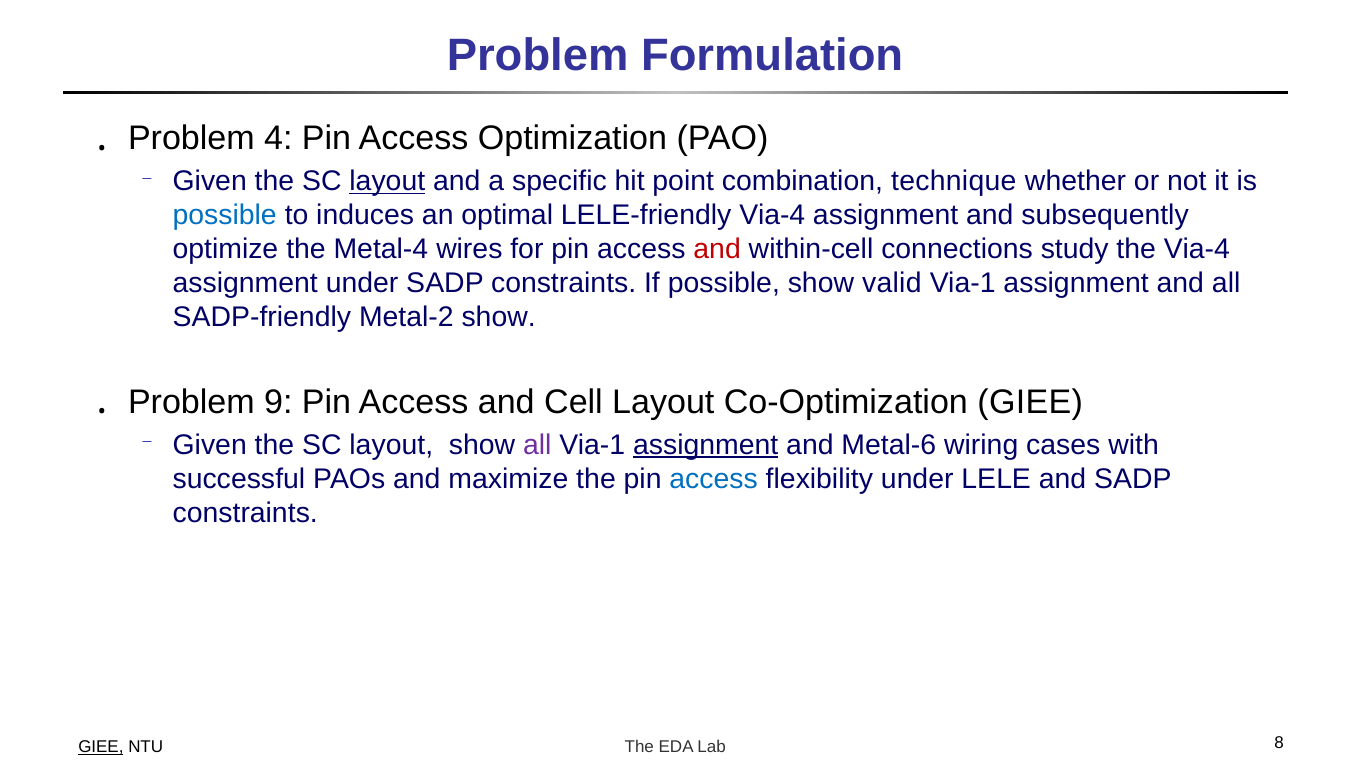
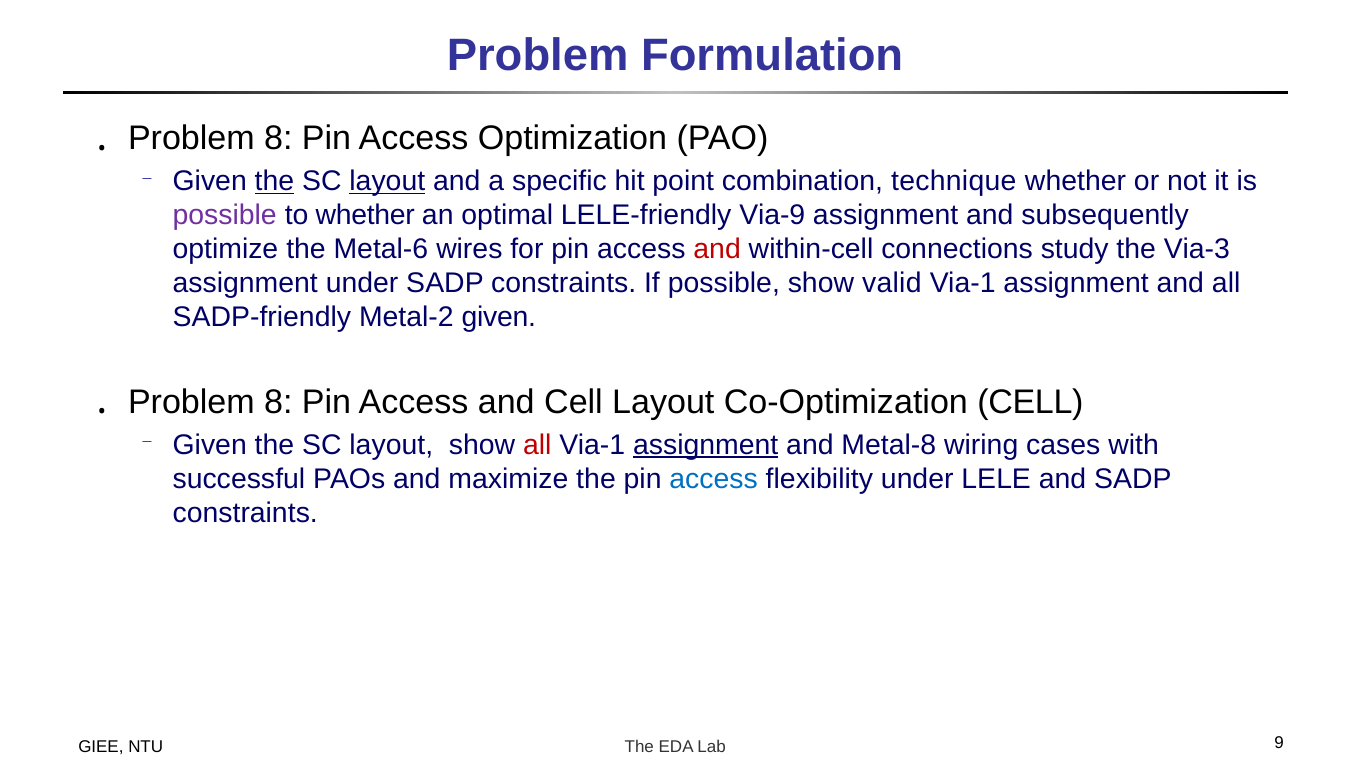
4: 4 -> 8 (278, 139)
the underline: none -> present (274, 181)
possible colour: blue -> purple (225, 215)
to induces: induces -> whether (365, 215)
LELE-friendly Via-4: Via-4 -> Via-9 (772, 215)
Metal-4: Metal-4 -> Metal-6 (381, 249)
the Via-4: Via-4 -> Via-3 (1197, 249)
Metal-2 show: show -> given (499, 318)
9: 9 -> 8 (278, 402)
Co-Optimization GIEE: GIEE -> CELL (1030, 402)
all colour: purple -> red (537, 445)
Metal-6: Metal-6 -> Metal-8 (889, 445)
GIEE underline: present -> none (101, 747)
8: 8 -> 9 (1279, 743)
